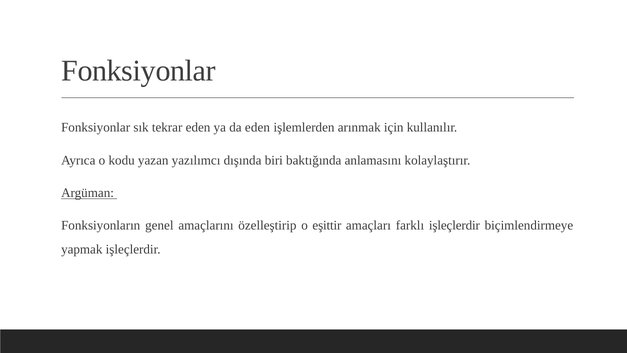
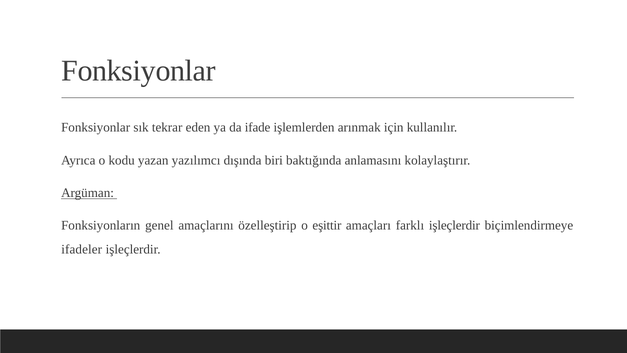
da eden: eden -> ifade (258, 127)
yapmak: yapmak -> ifadeler (82, 249)
